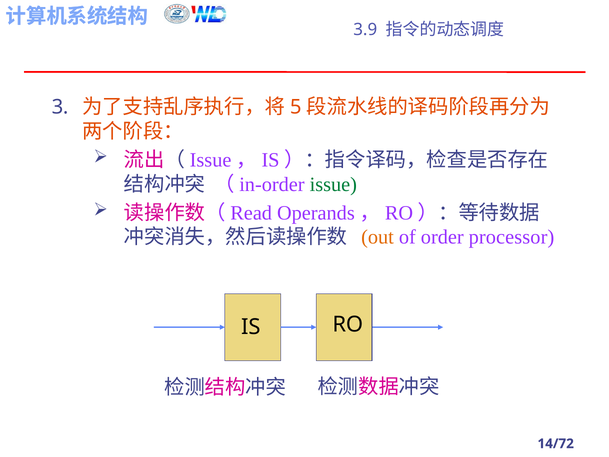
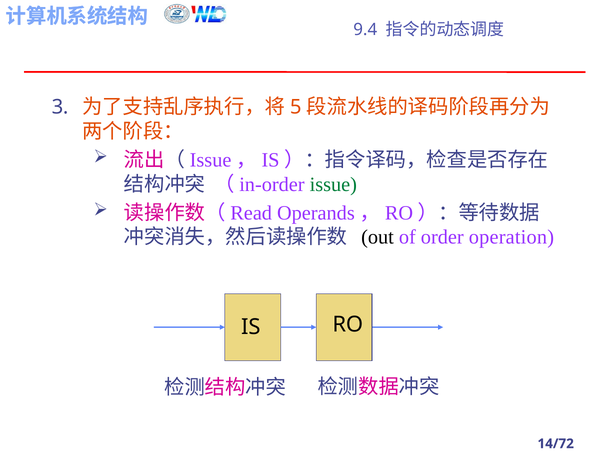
3.9: 3.9 -> 9.4 (365, 30)
out colour: orange -> black (378, 237)
processor: processor -> operation (511, 237)
